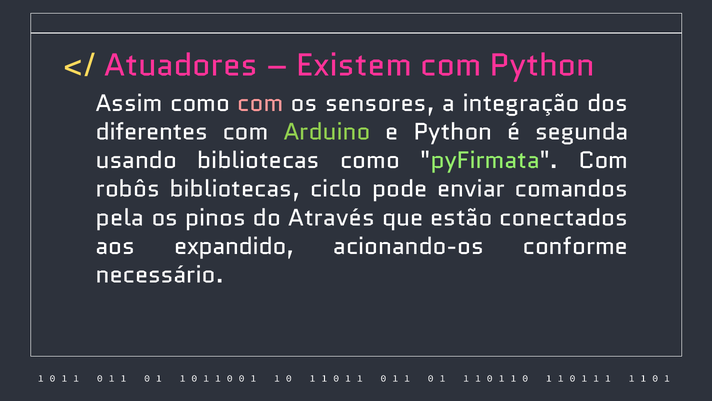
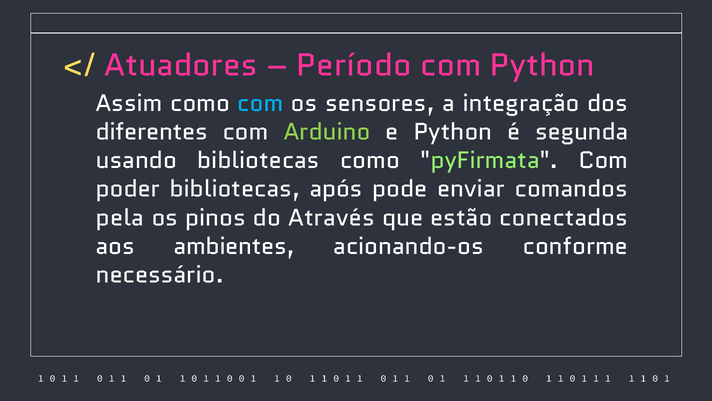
Existem: Existem -> Período (354, 65)
com colour: pink -> light blue (260, 103)
robôs: robôs -> poder (128, 189)
ciclo: ciclo -> após (336, 189)
expandido: expandido -> ambientes (234, 246)
